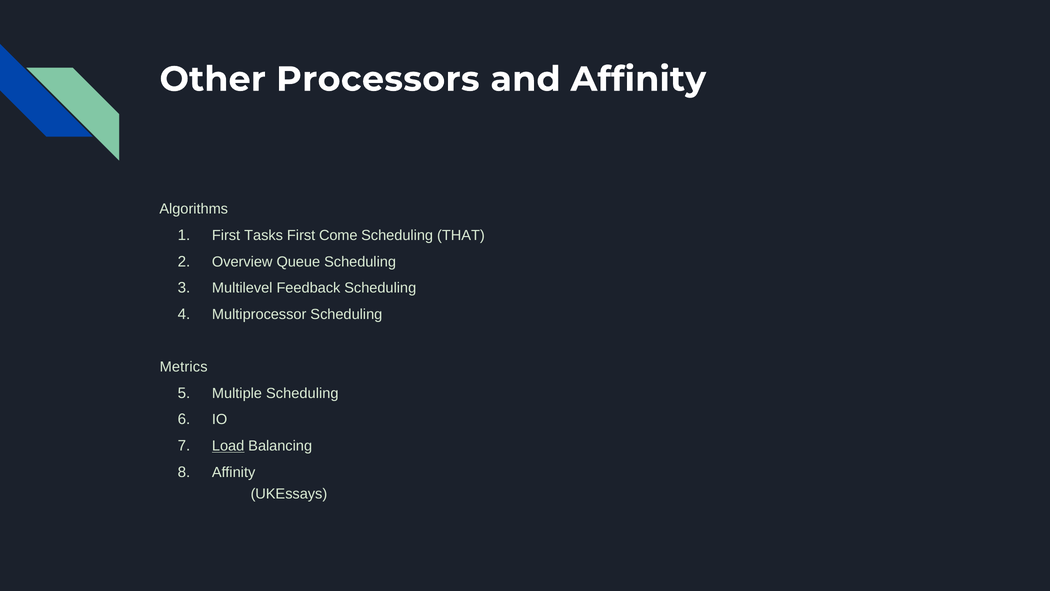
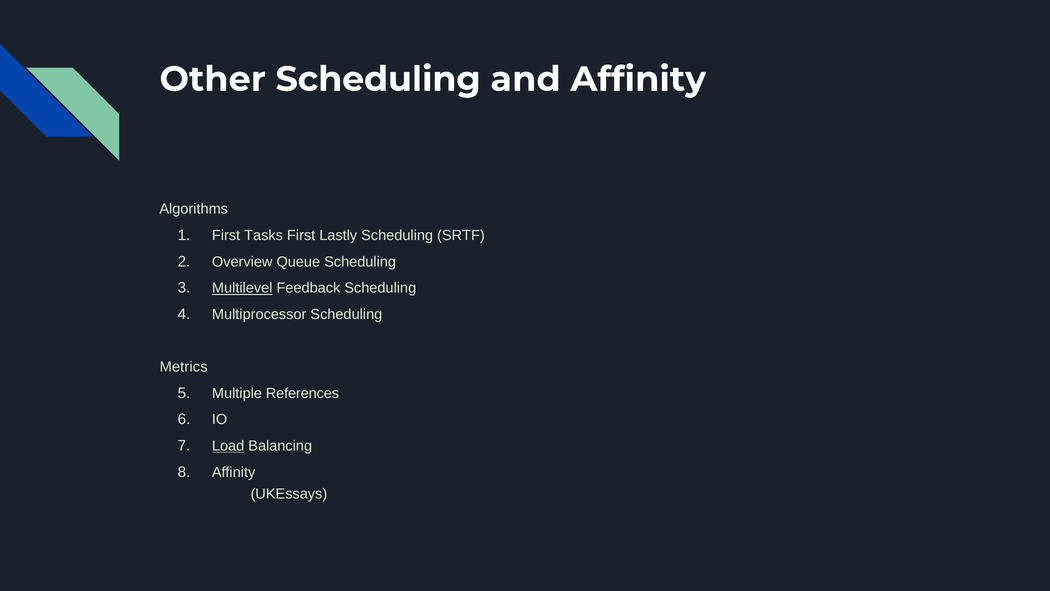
Other Processors: Processors -> Scheduling (378, 79)
Come: Come -> Lastly (338, 235)
THAT: THAT -> SRTF (461, 235)
Multilevel underline: none -> present (242, 288)
Multiple Scheduling: Scheduling -> References (302, 393)
